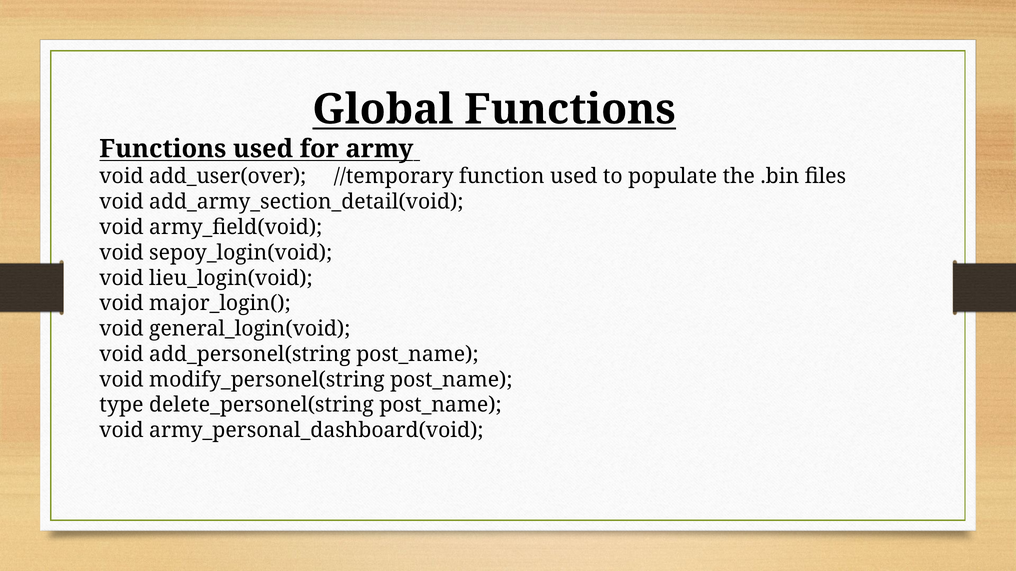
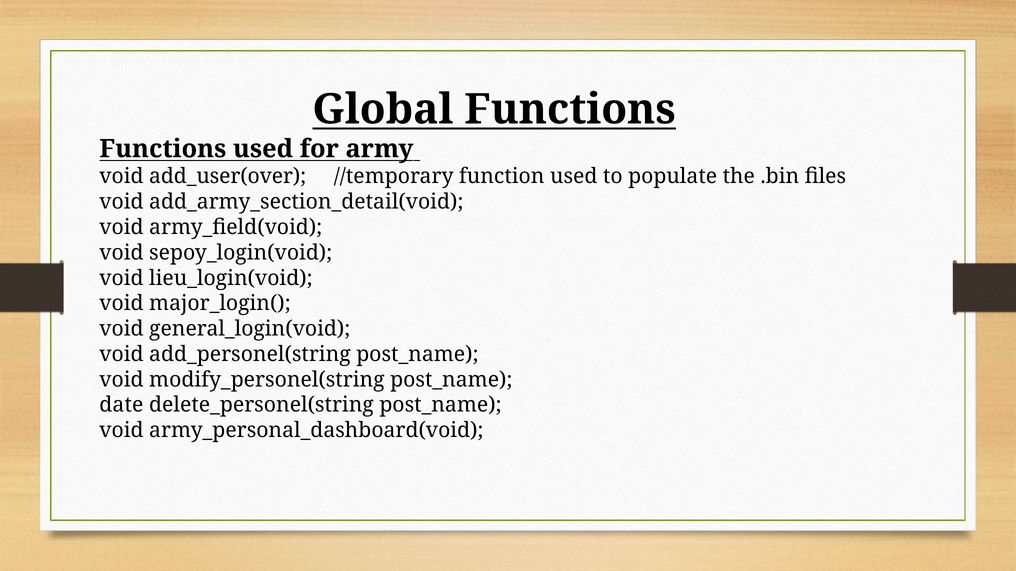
type: type -> date (121, 405)
